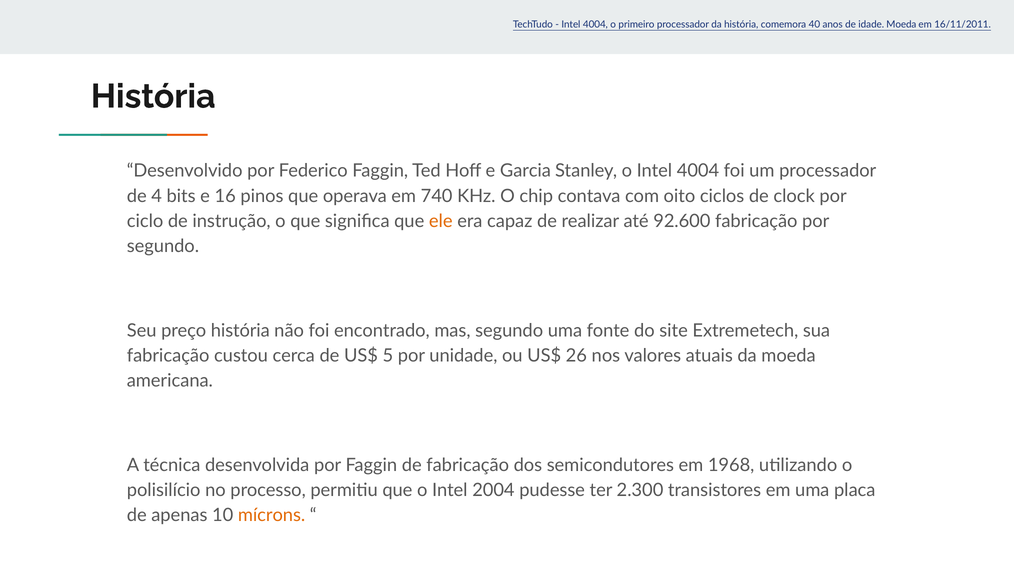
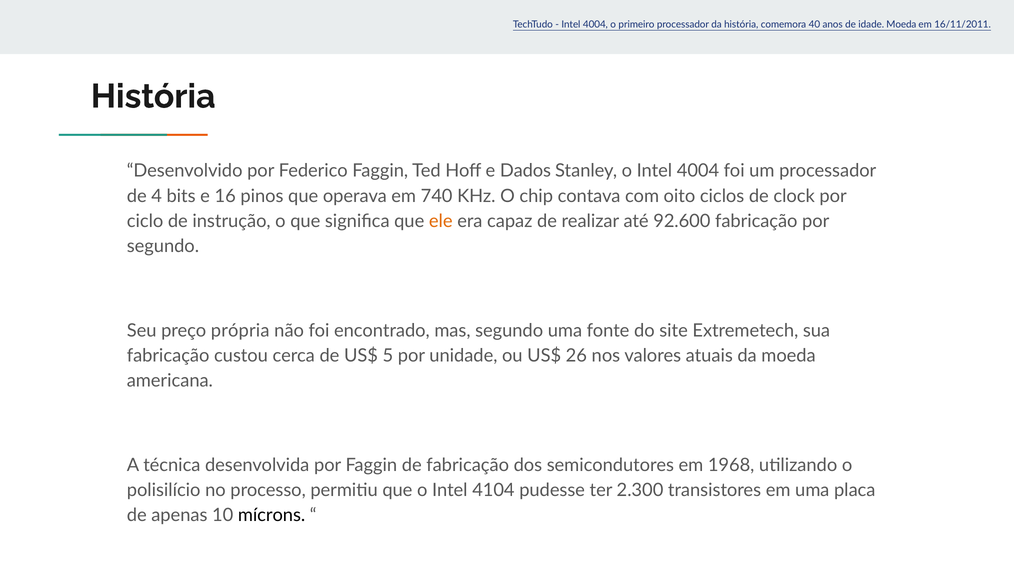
Garcia: Garcia -> Dados (525, 171)
preço história: história -> própria (240, 330)
2004: 2004 -> 4104 (493, 490)
mícrons colour: orange -> black (272, 515)
